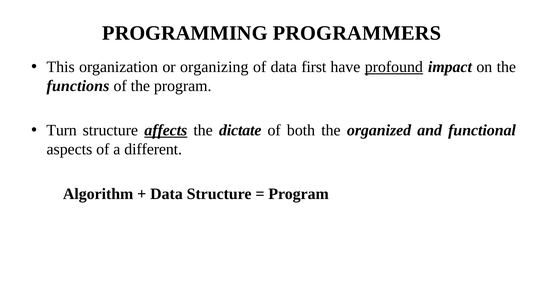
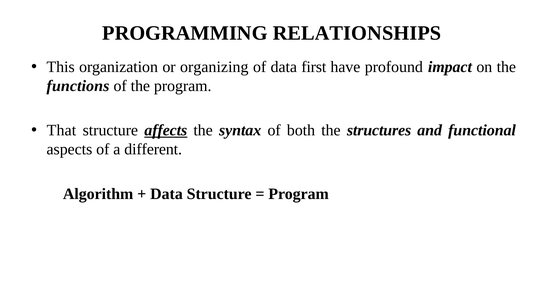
PROGRAMMERS: PROGRAMMERS -> RELATIONSHIPS (357, 33)
profound underline: present -> none (394, 67)
Turn: Turn -> That (61, 130)
dictate: dictate -> syntax (240, 130)
organized: organized -> structures (379, 130)
